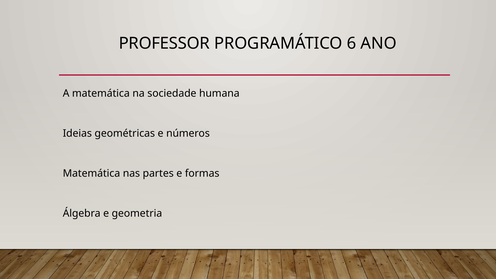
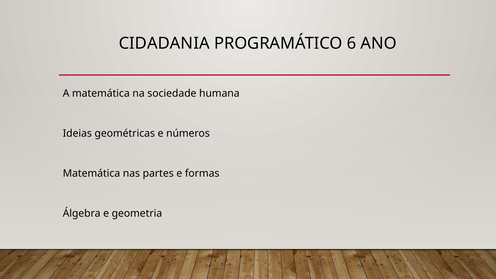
PROFESSOR: PROFESSOR -> CIDADANIA (164, 43)
